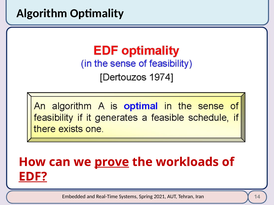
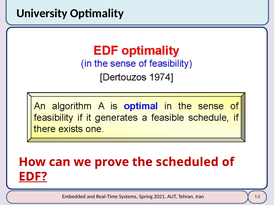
Algorithm: Algorithm -> University (42, 13)
prove underline: present -> none (112, 162)
workloads: workloads -> scheduled (187, 162)
